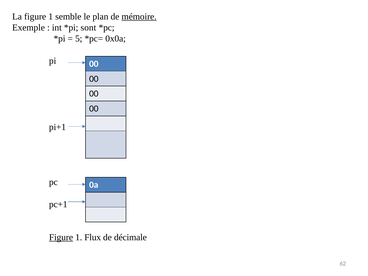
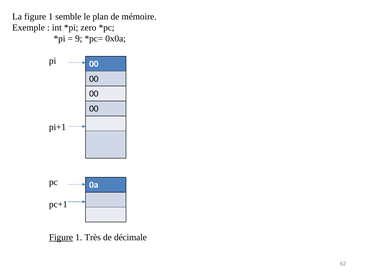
mémoire underline: present -> none (139, 17)
sont: sont -> zero (88, 28)
5: 5 -> 9 (79, 39)
Flux: Flux -> Très (93, 237)
